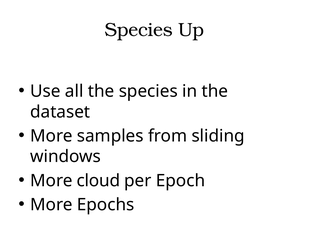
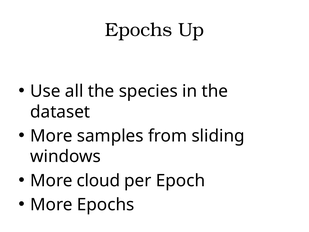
Species: Species -> Epochs (139, 30)
